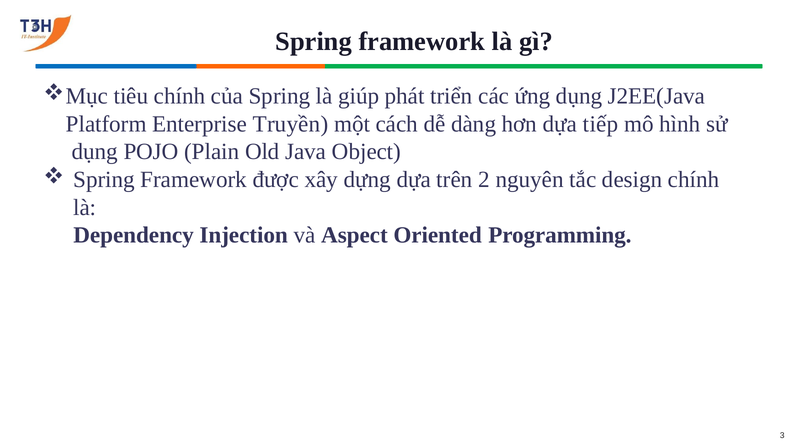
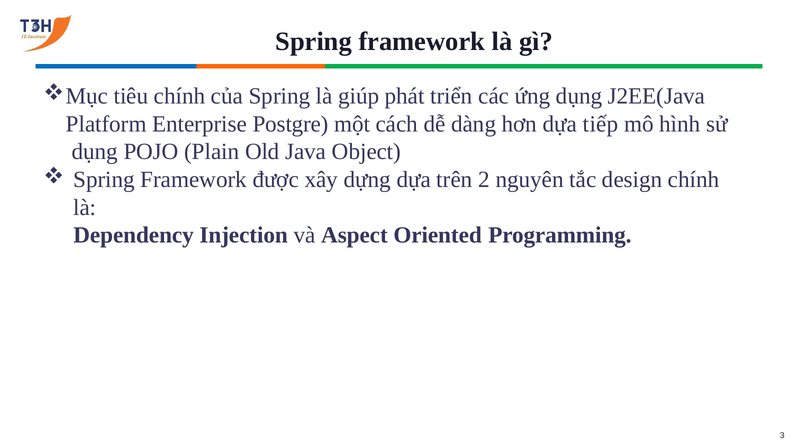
Truyền: Truyền -> Postgre (291, 124)
